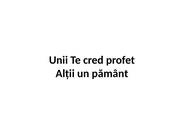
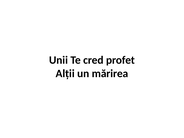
pământ: pământ -> mărirea (110, 74)
